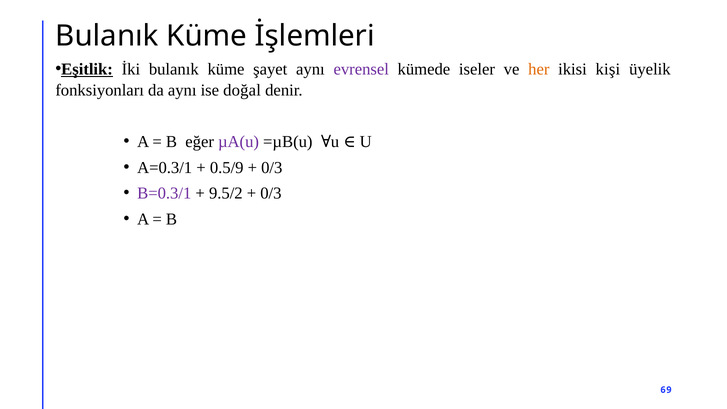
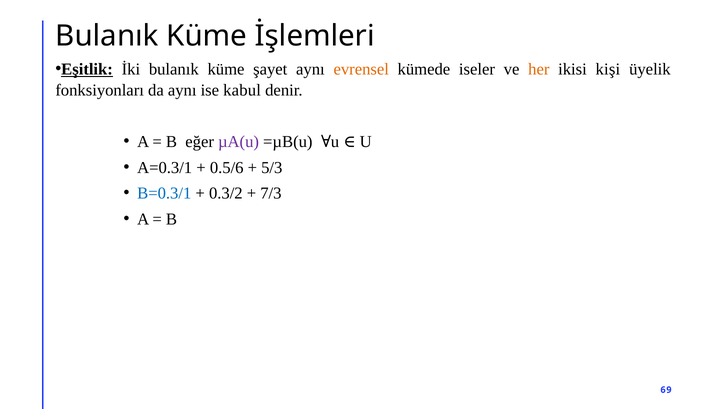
evrensel colour: purple -> orange (361, 69)
doğal: doğal -> kabul (242, 90)
0.5/9: 0.5/9 -> 0.5/6 (227, 168)
0/3: 0/3 -> 5/3 (272, 168)
B=0.3/1 colour: purple -> blue (164, 193)
9.5/2: 9.5/2 -> 0.3/2 (226, 193)
0/3: 0/3 -> 7/3 (271, 193)
